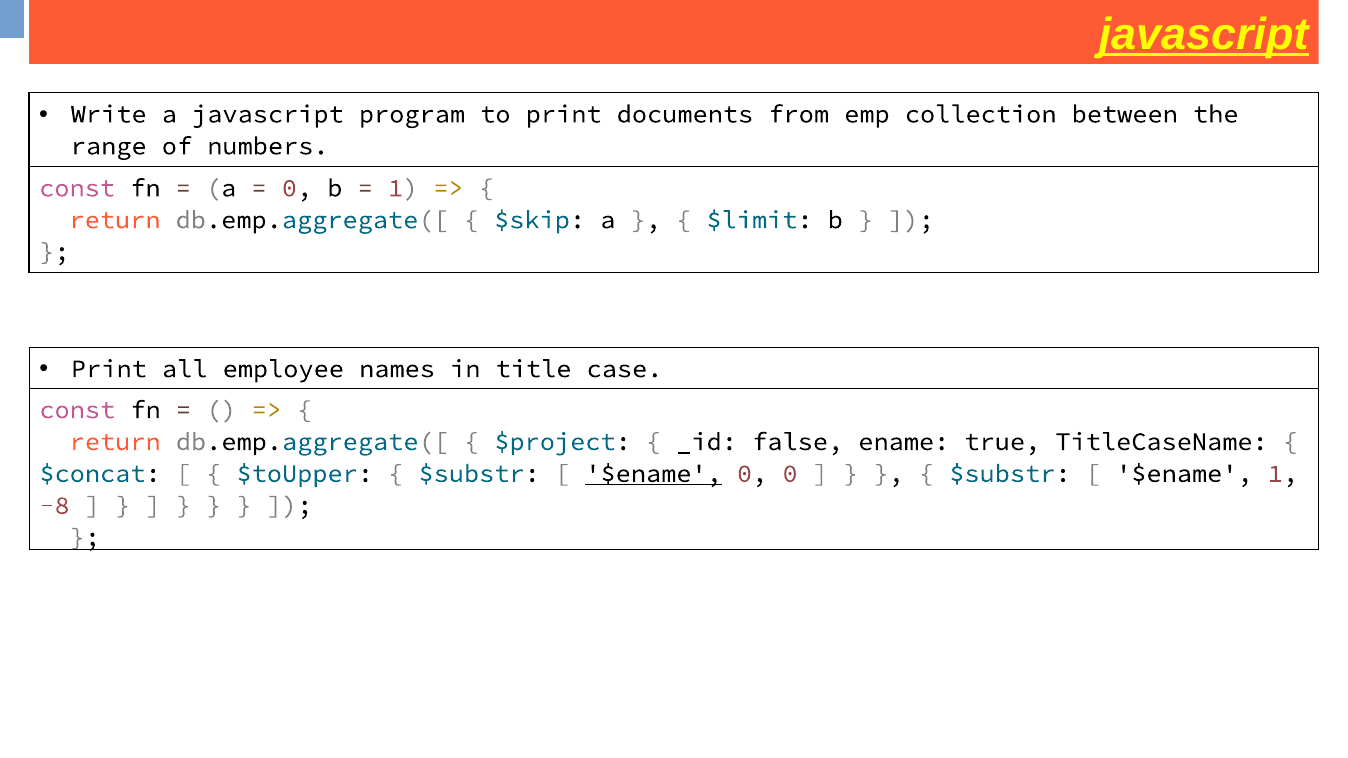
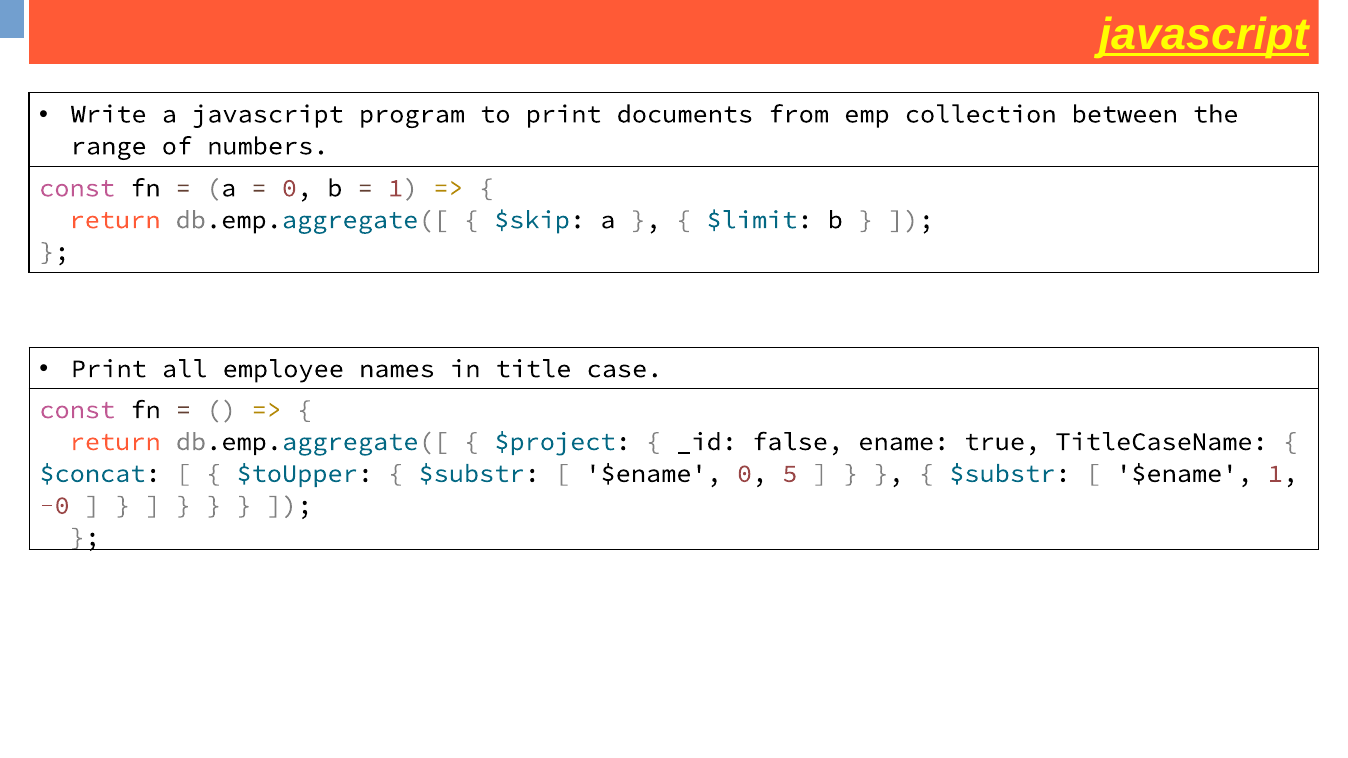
$ename underline: present -> none (654, 474)
0 0: 0 -> 5 (790, 474)
-8: -8 -> -0 (55, 506)
